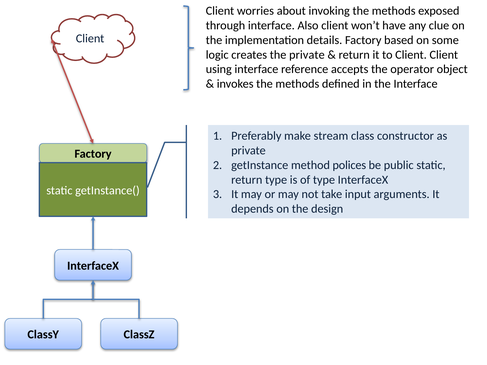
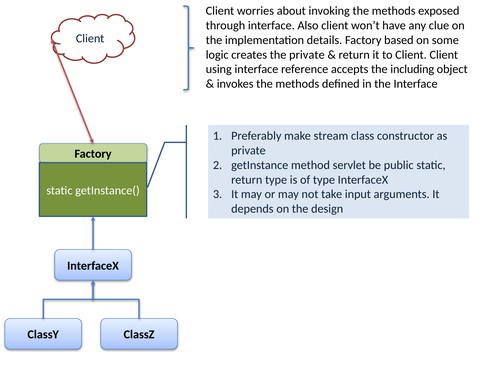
operator: operator -> including (412, 69)
polices: polices -> servlet (349, 165)
